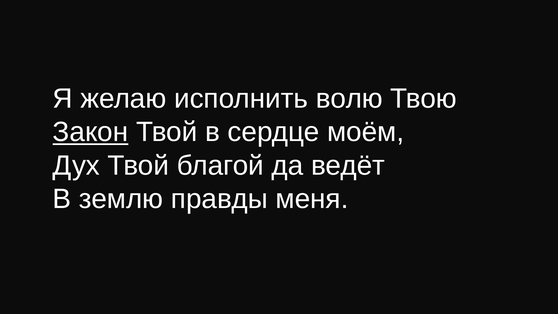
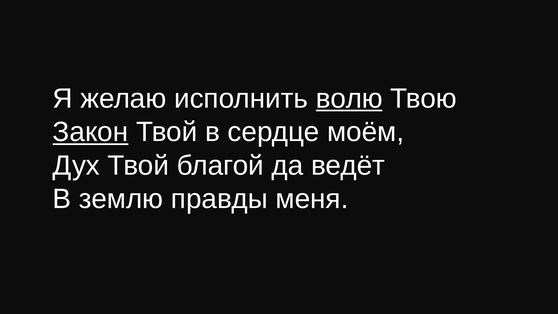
волю underline: none -> present (349, 99)
